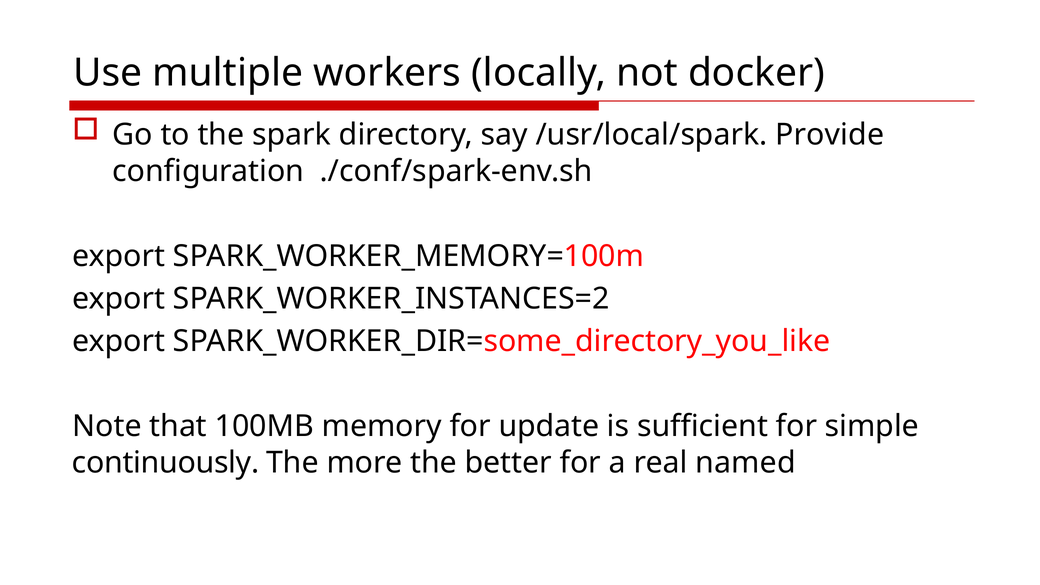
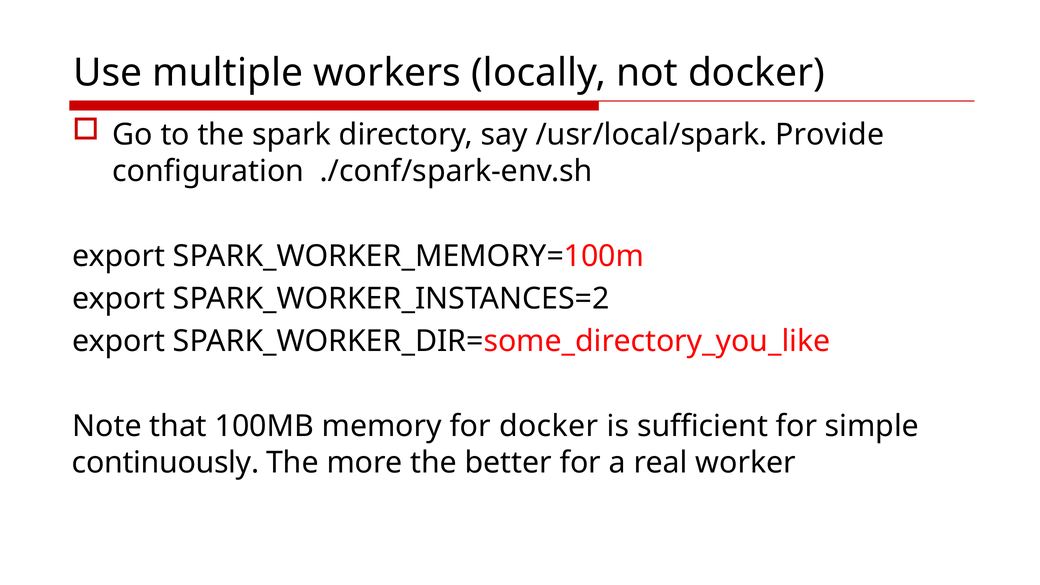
for update: update -> docker (549, 426)
named: named -> worker (746, 463)
